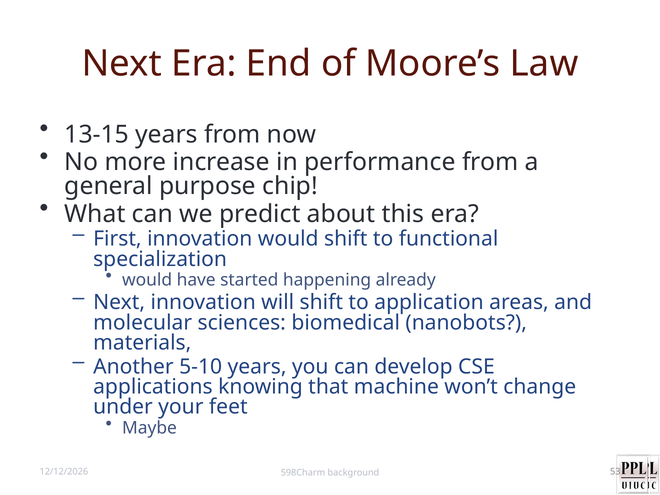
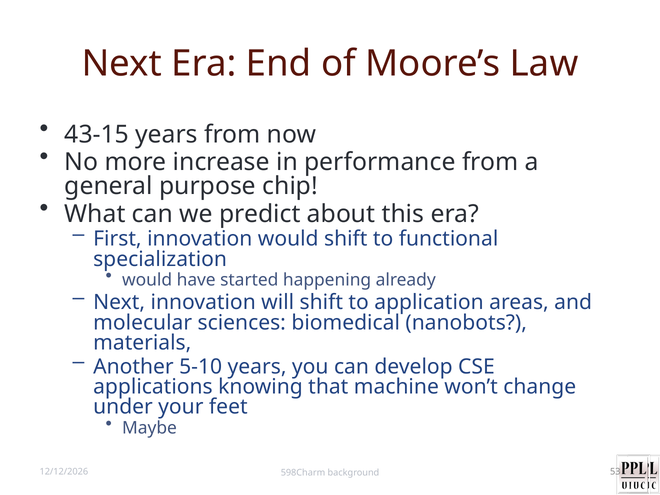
13-15: 13-15 -> 43-15 (97, 134)
